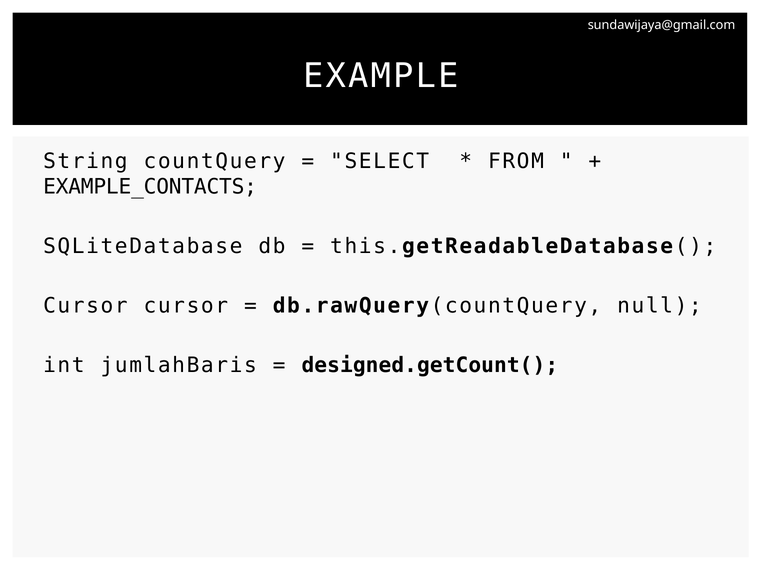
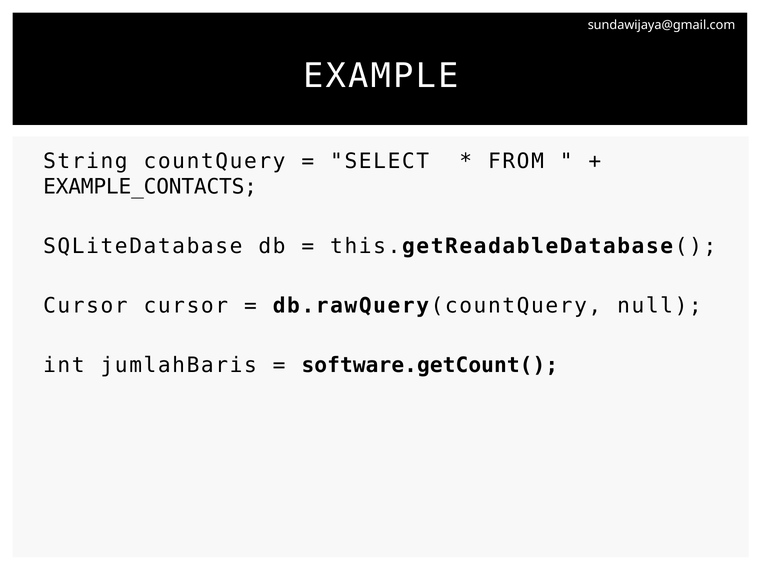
designed.getCount(: designed.getCount( -> software.getCount( (430, 365)
